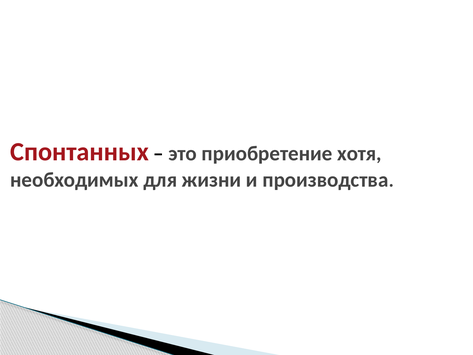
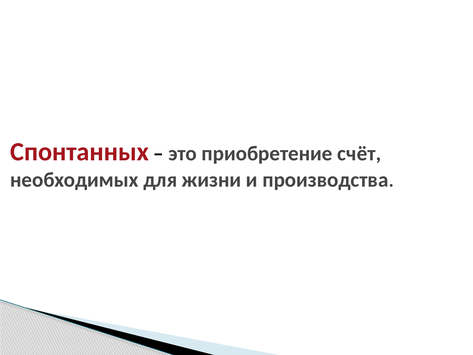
хотя: хотя -> счёт (359, 153)
